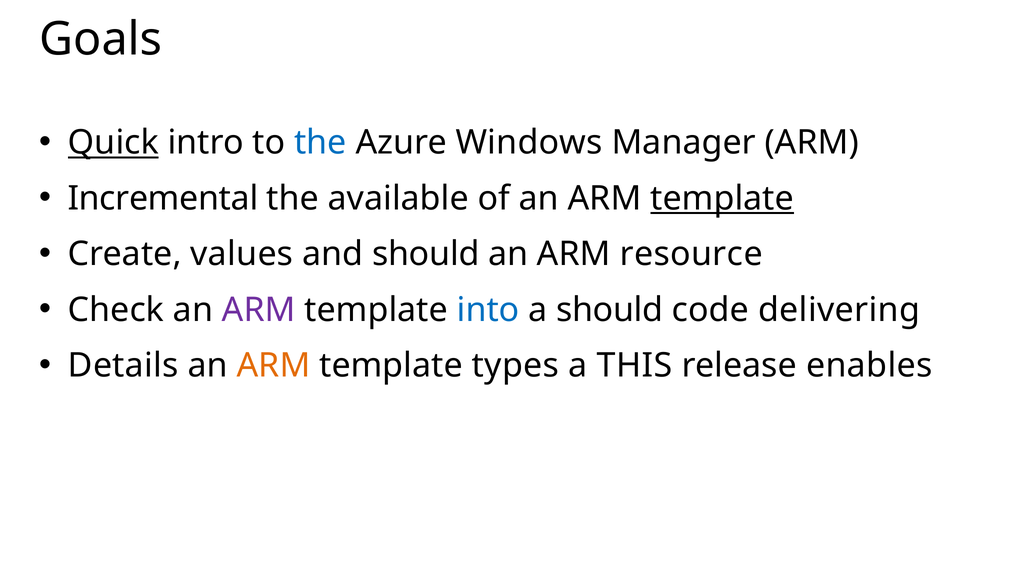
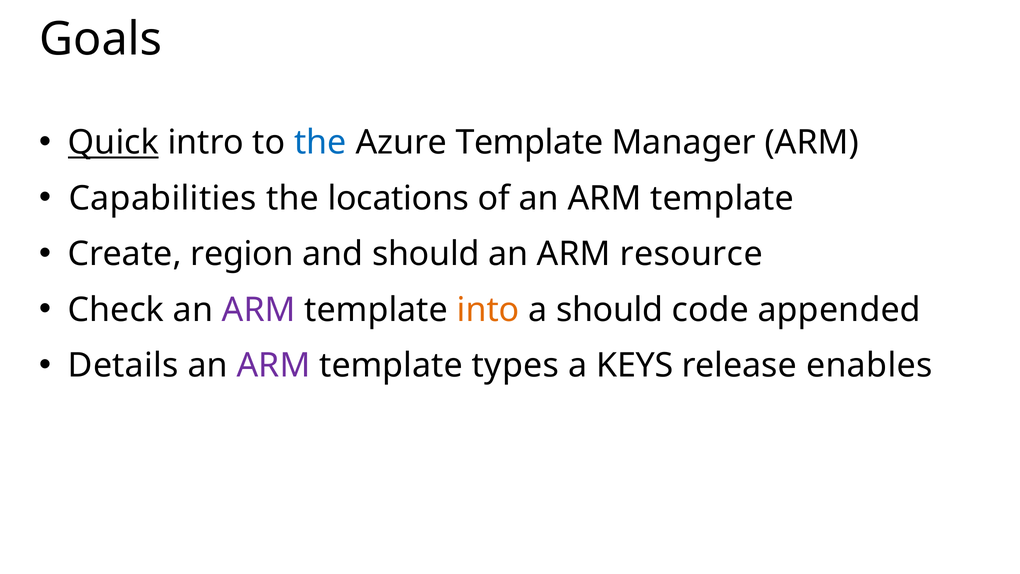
Azure Windows: Windows -> Template (529, 143)
Incremental: Incremental -> Capabilities (163, 198)
available: available -> locations (398, 198)
template underline: present -> none (722, 198)
values: values -> region (242, 254)
into colour: blue -> orange (488, 310)
delivering: delivering -> appended (839, 310)
ARM colour: orange -> purple (274, 365)
THIS: THIS -> KEYS (635, 365)
